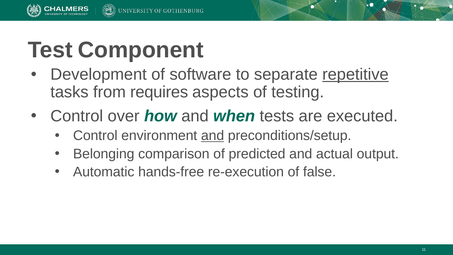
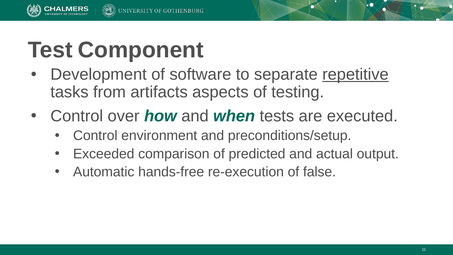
requires: requires -> artifacts (159, 92)
and underline: present -> none (213, 136)
Belonging: Belonging -> Exceeded (104, 154)
